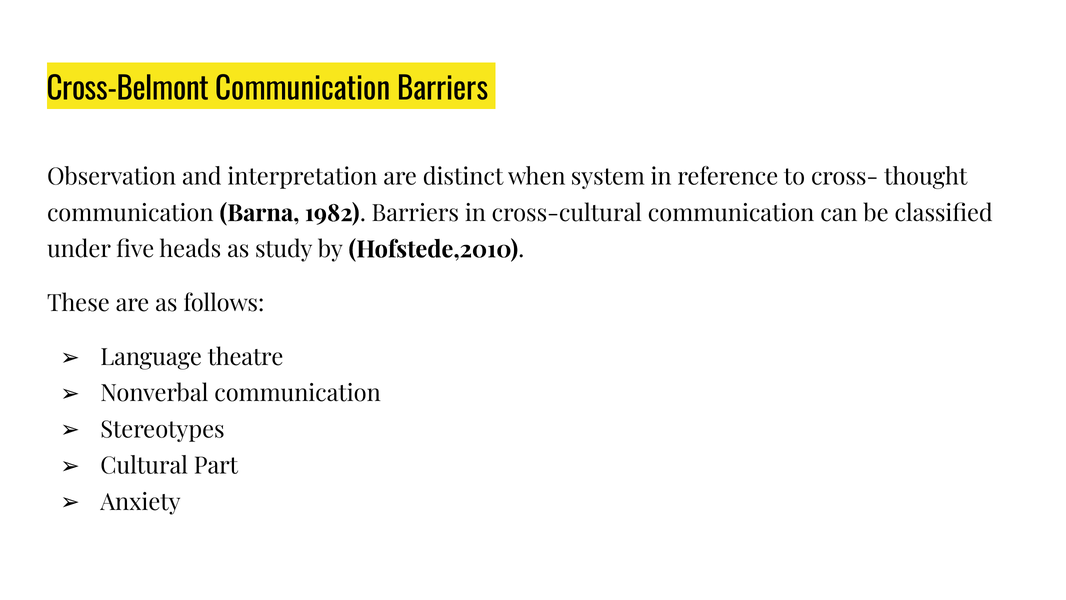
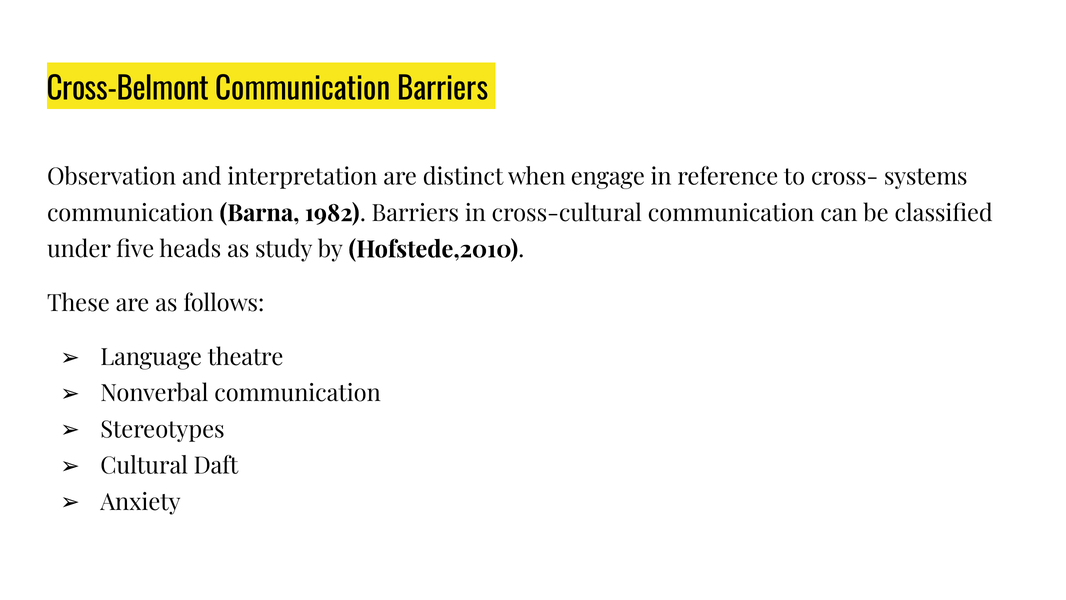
system: system -> engage (608, 177)
thought: thought -> systems (926, 177)
Part: Part -> Daft (216, 466)
